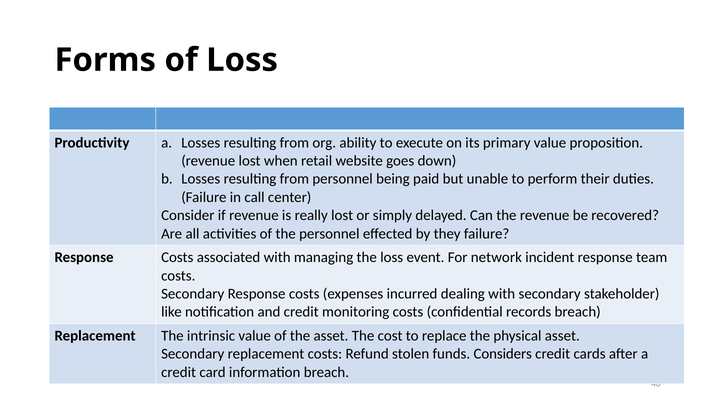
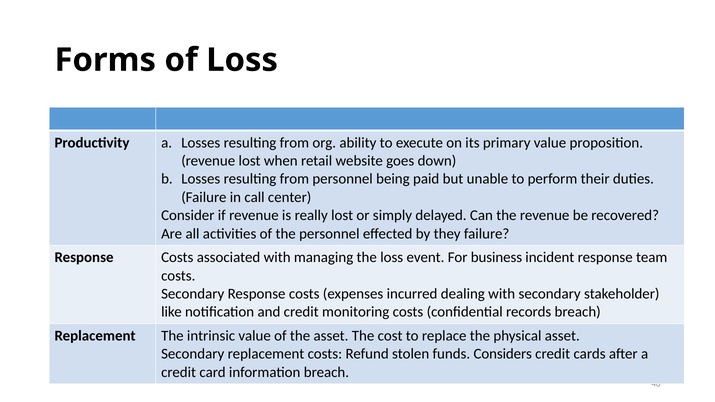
network: network -> business (496, 257)
